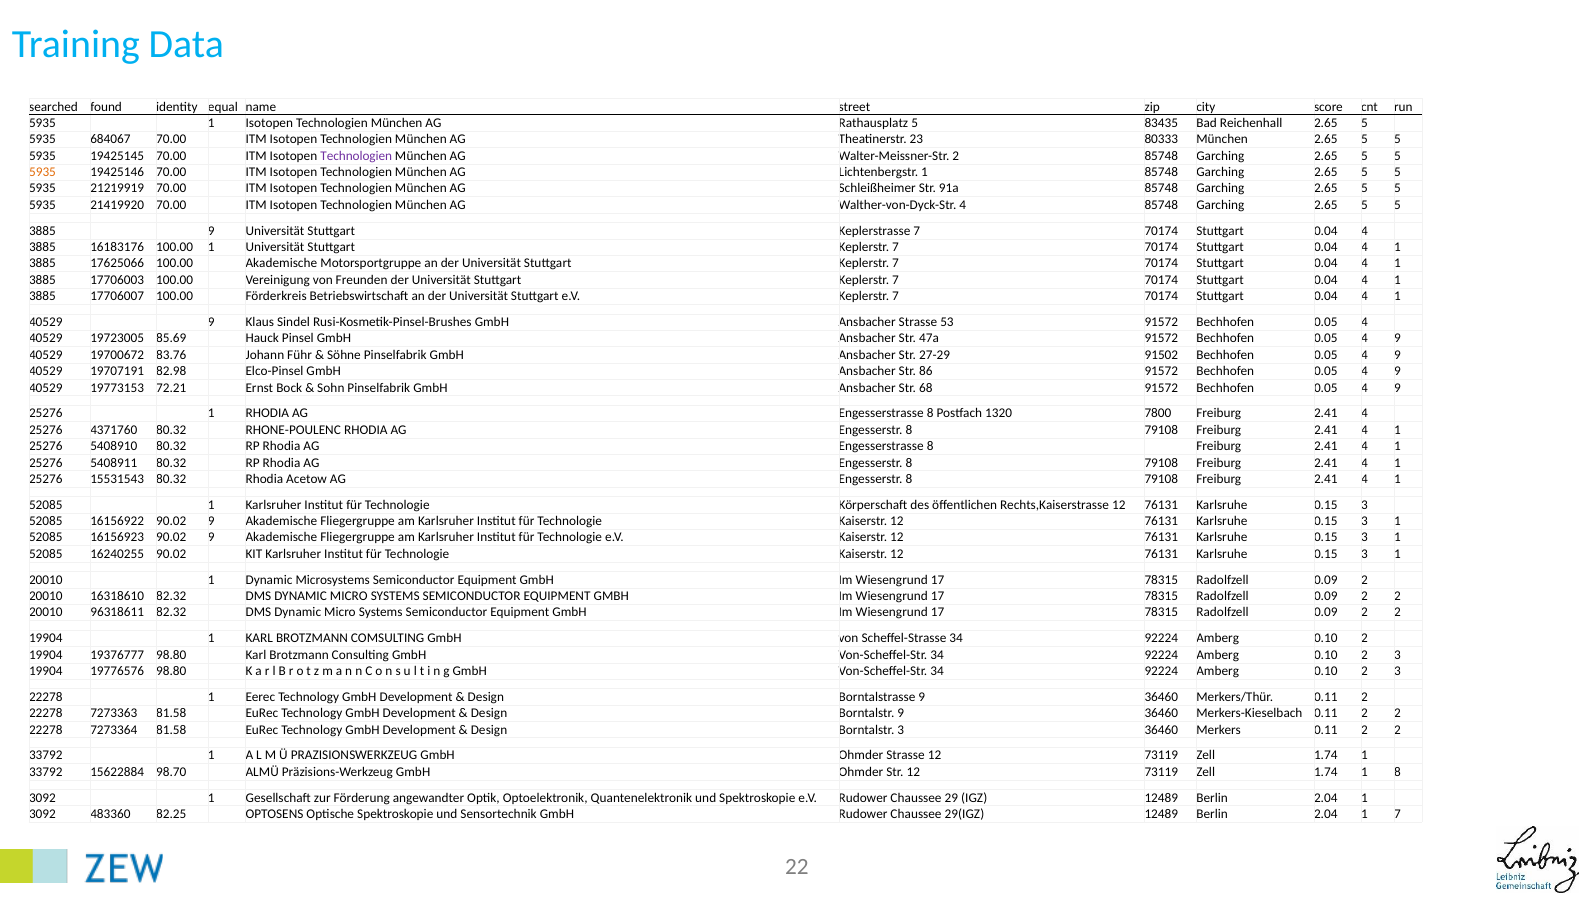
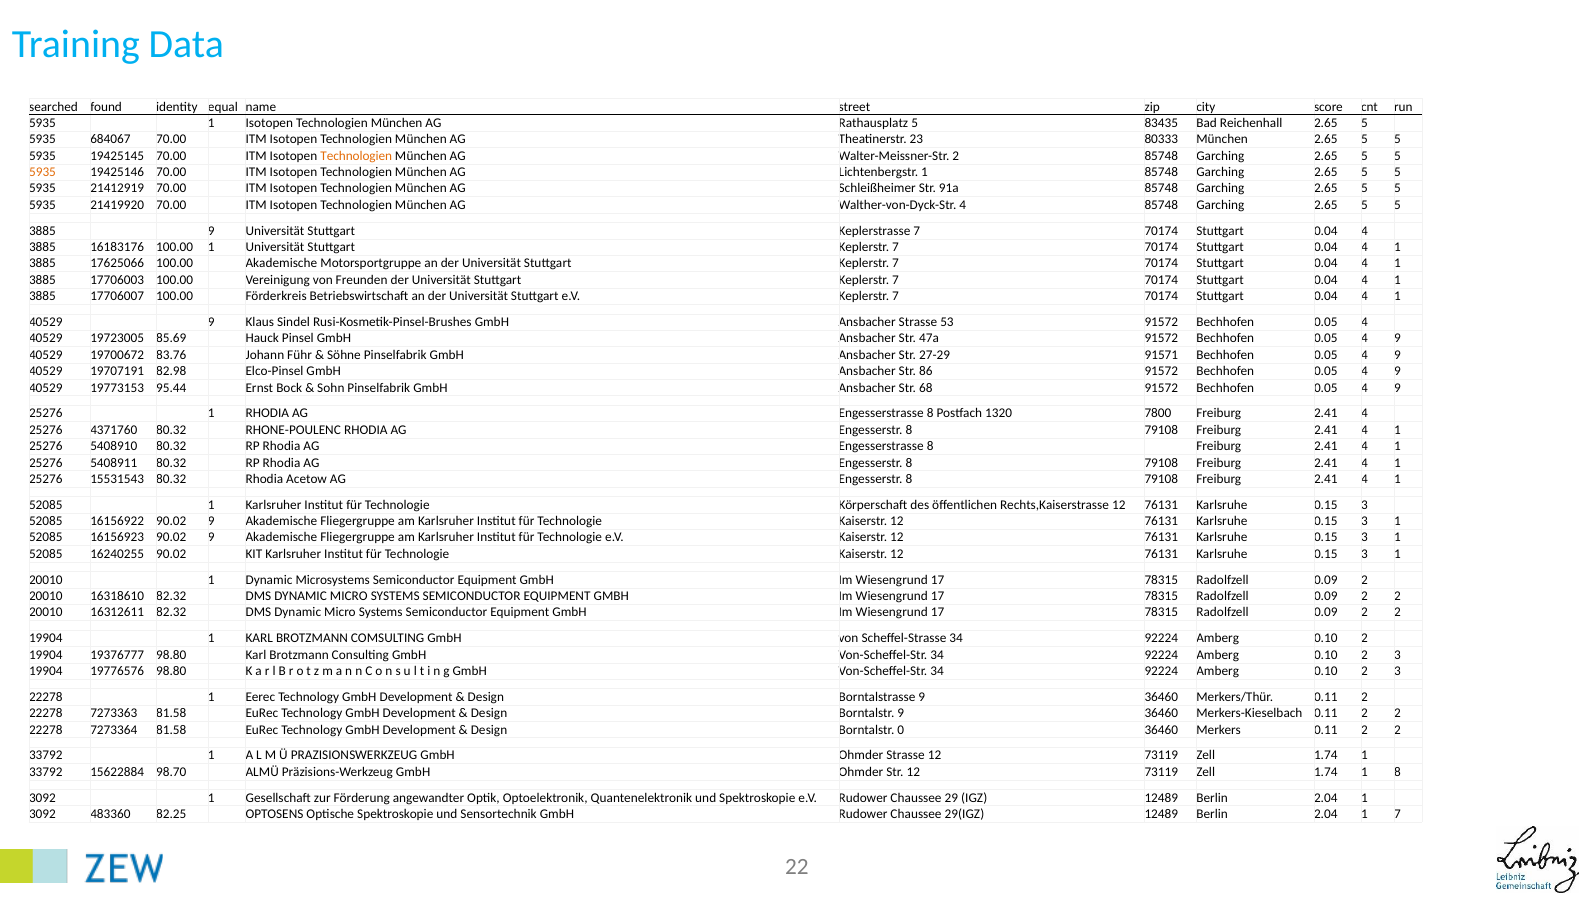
Technologien colour: purple -> orange (356, 156)
21219919: 21219919 -> 21412919 (117, 188)
91502: 91502 -> 91571 (1161, 355)
72.21: 72.21 -> 95.44 (171, 387)
96318611: 96318611 -> 16312611 (117, 612)
Borntalstr 3: 3 -> 0 (901, 729)
